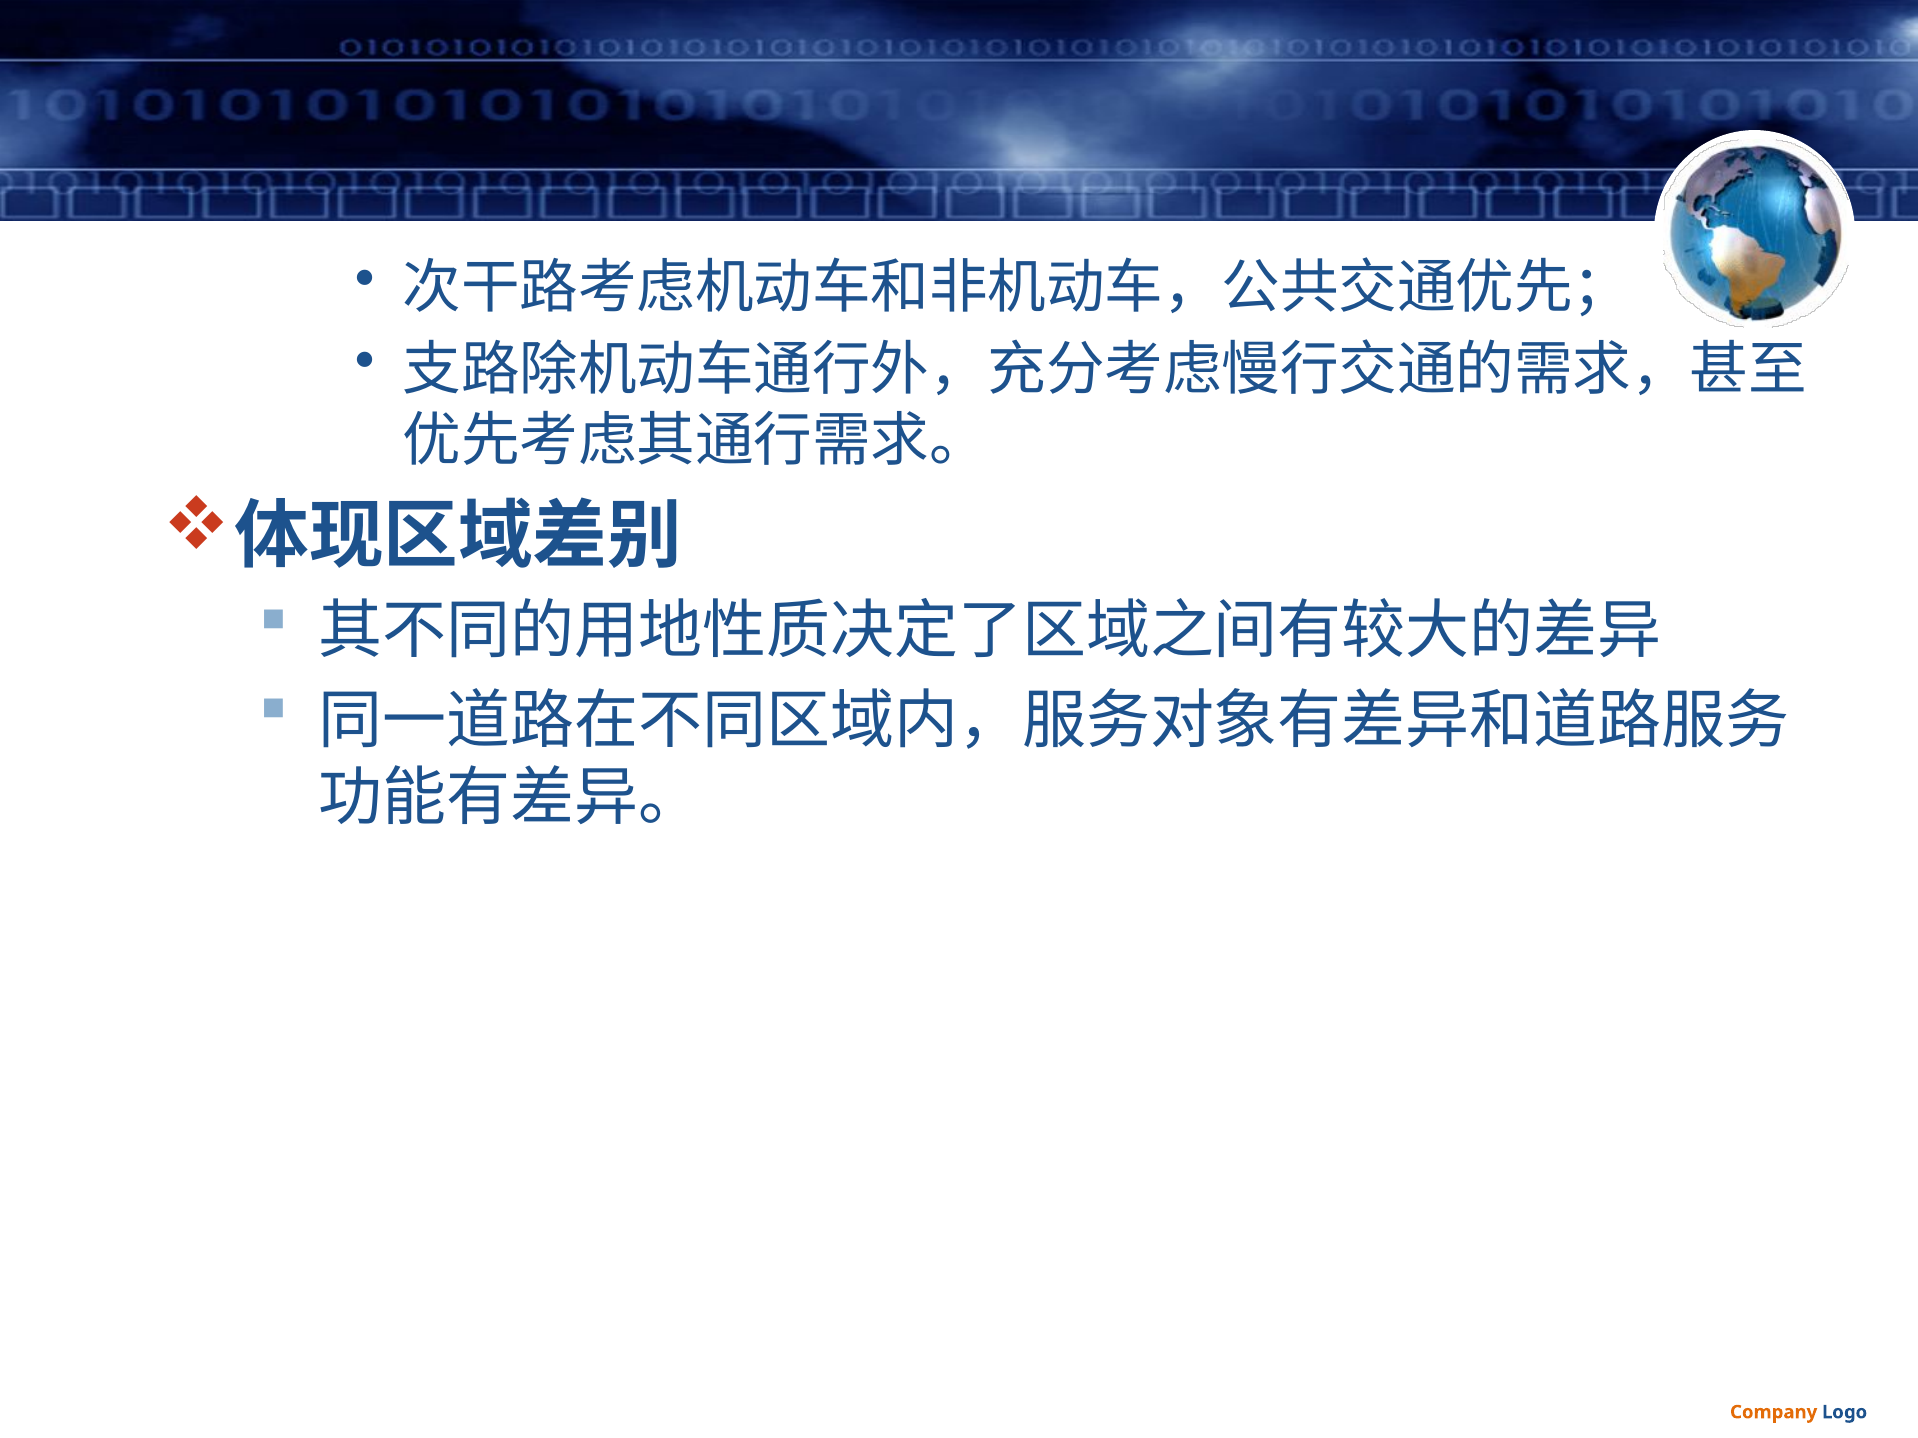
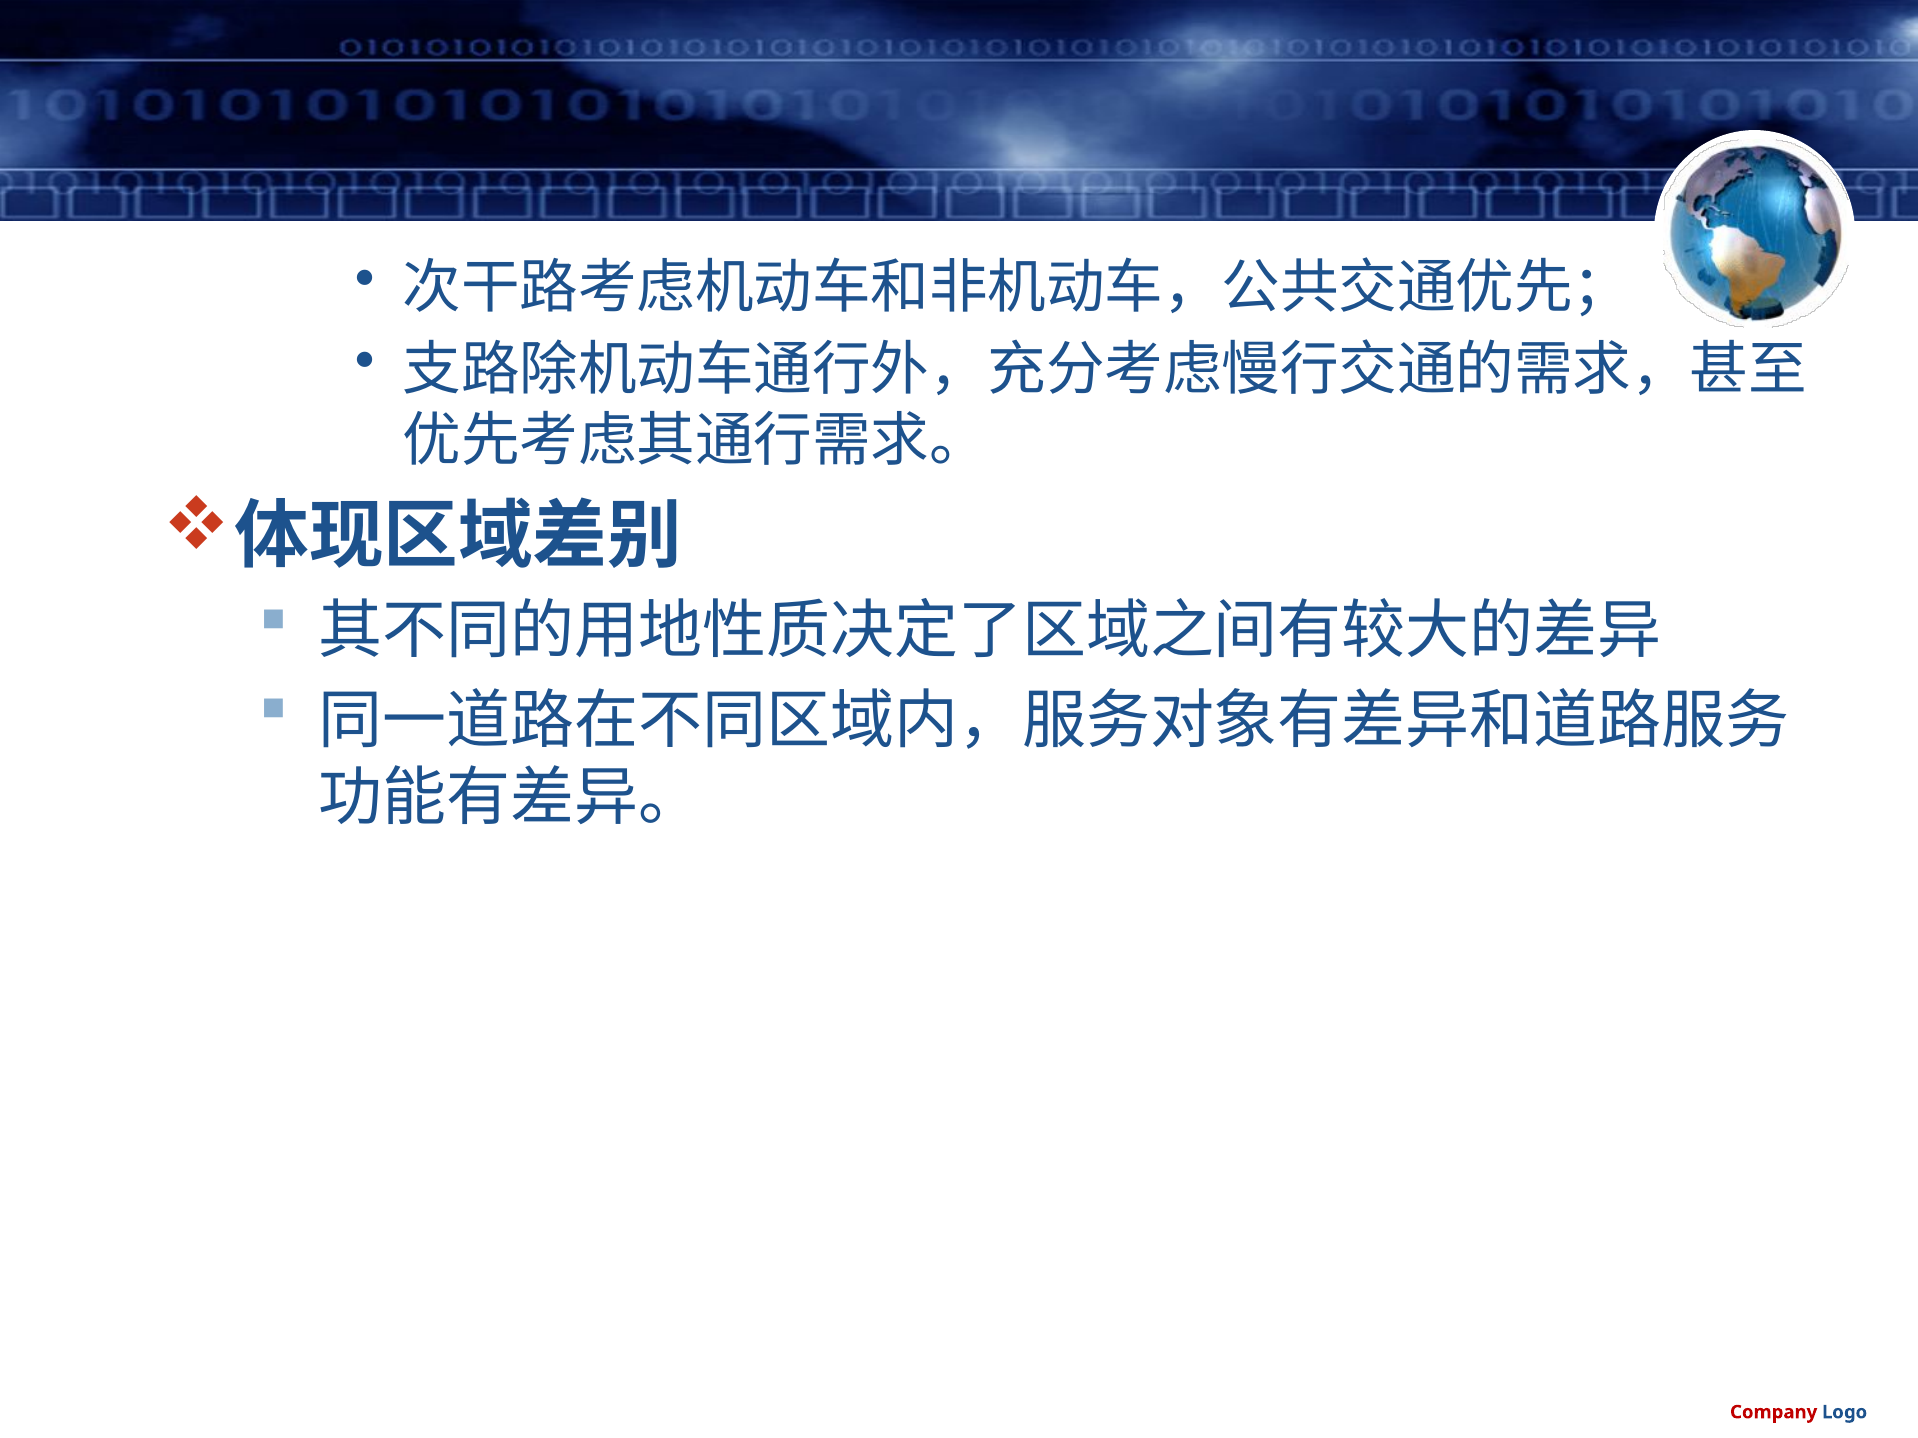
Company colour: orange -> red (1774, 1413)
